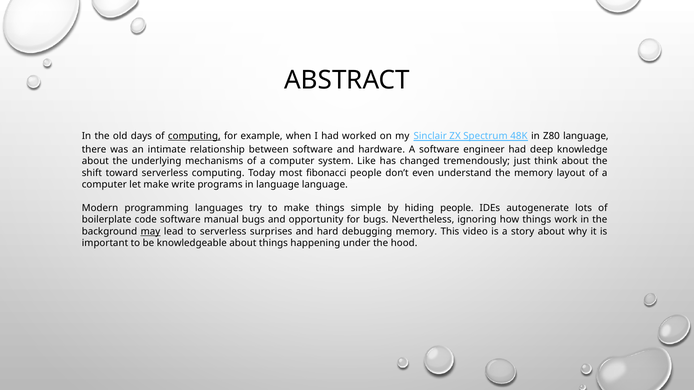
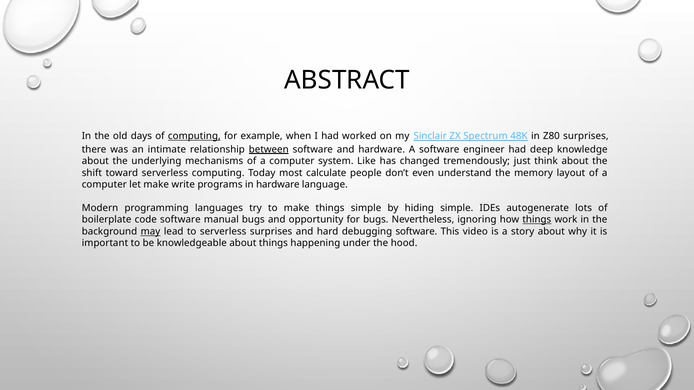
Z80 language: language -> surprises (586, 136)
between underline: none -> present (269, 149)
fibonacci: fibonacci -> calculate (326, 173)
in language: language -> hardware (278, 185)
hiding people: people -> simple (457, 208)
things underline: none -> present (537, 220)
debugging memory: memory -> software (416, 232)
